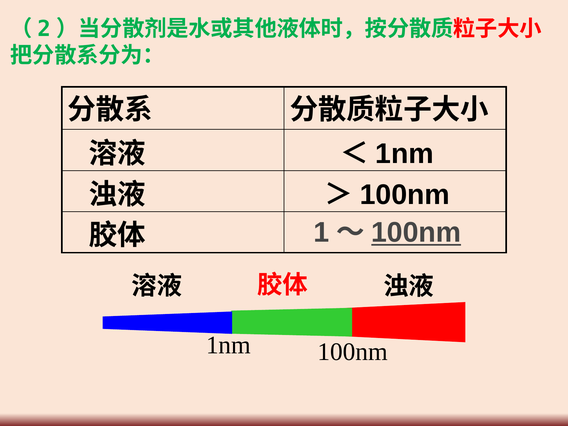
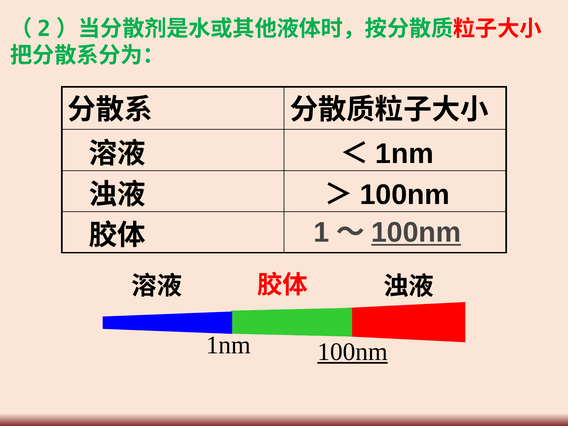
100nm underline: none -> present (353, 352)
